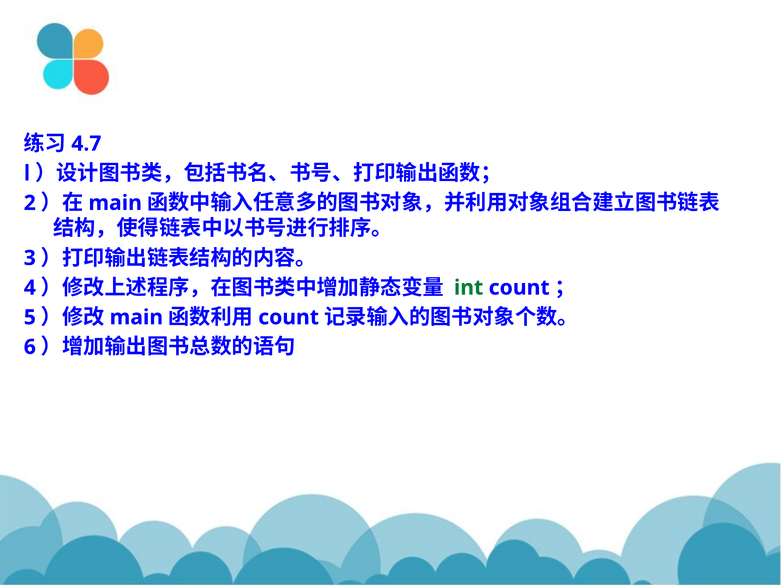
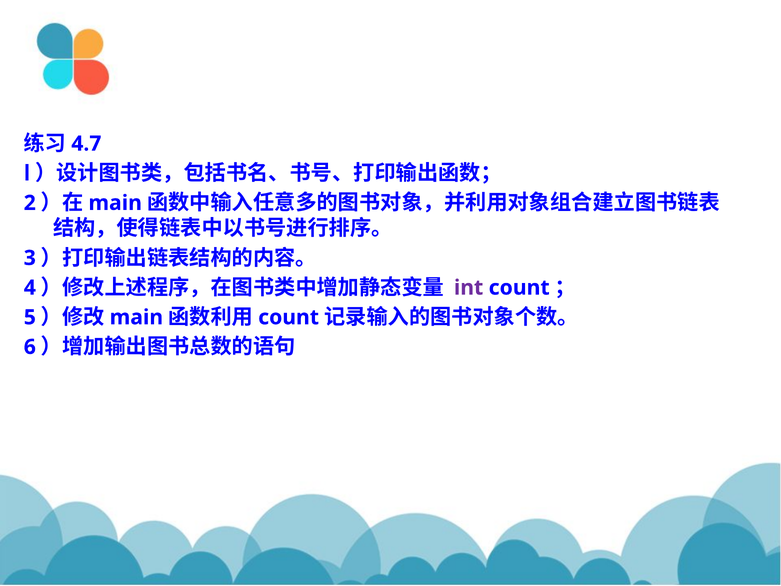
int colour: green -> purple (469, 288)
